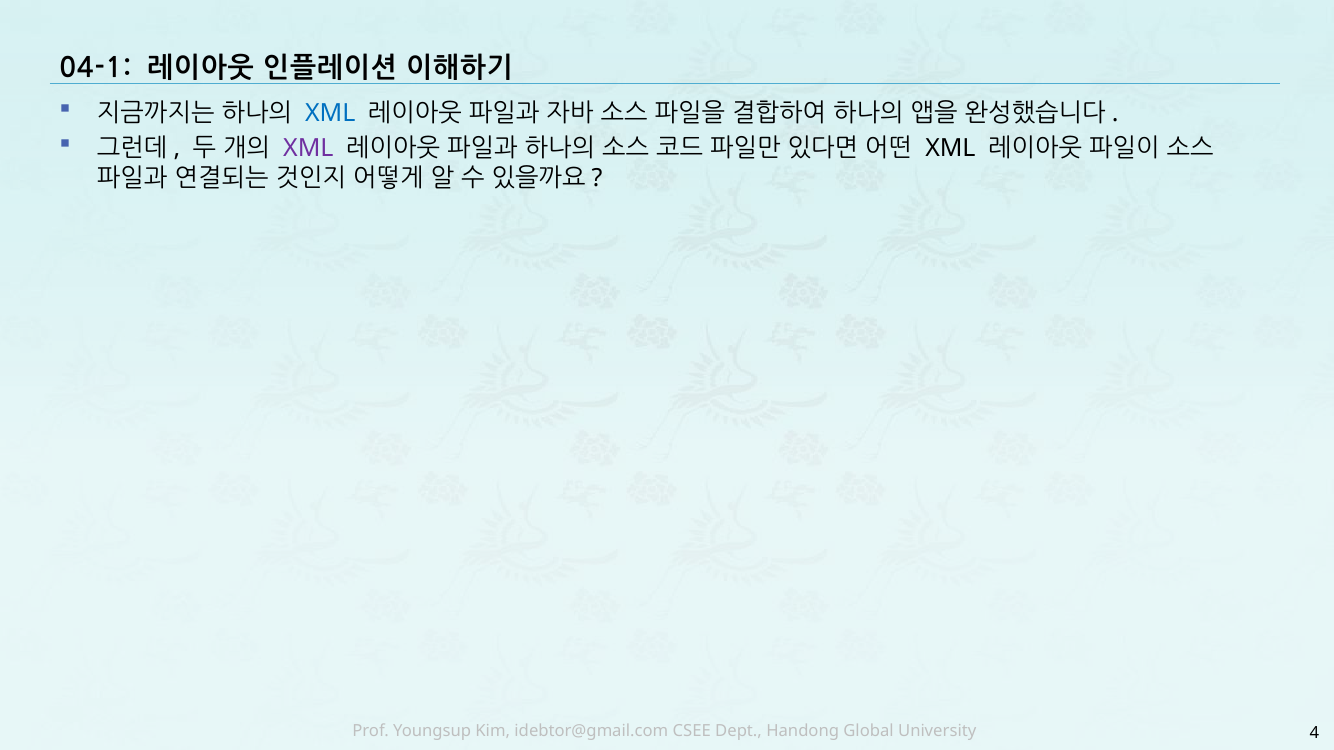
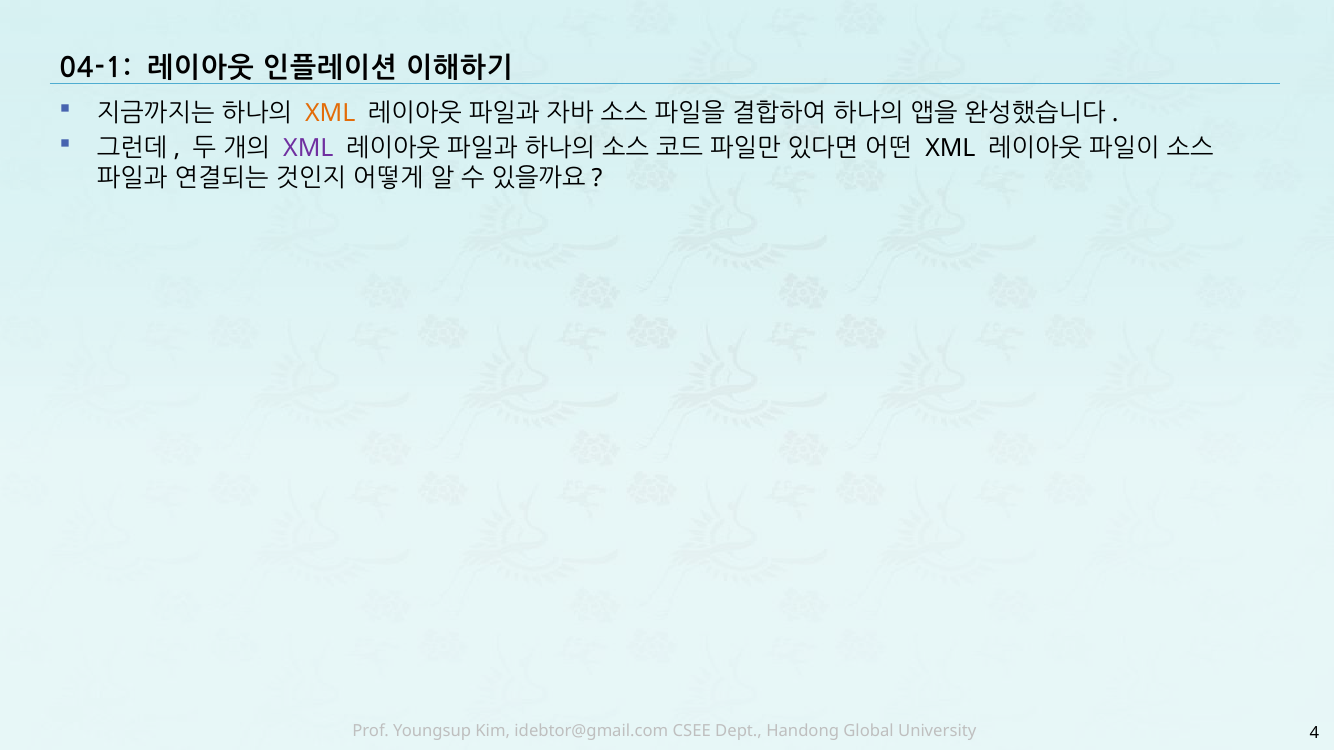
XML colour: blue -> orange (330, 113)
